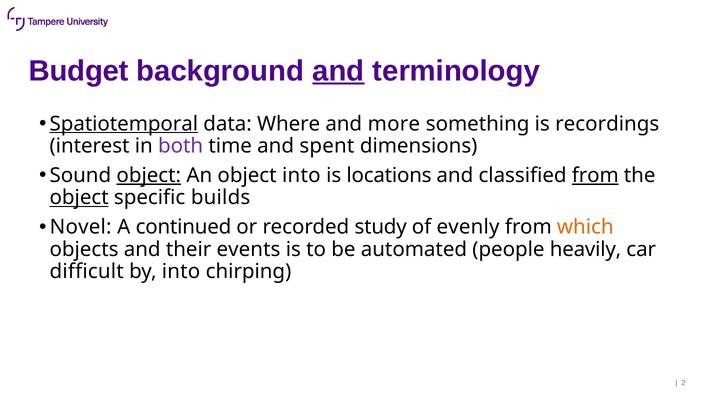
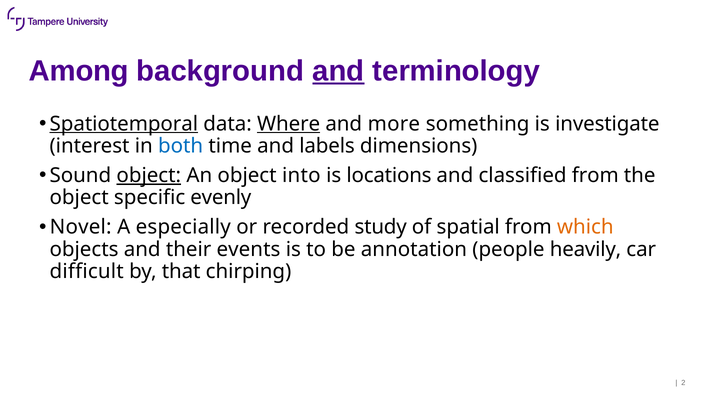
Budget: Budget -> Among (79, 71)
Where underline: none -> present (289, 124)
recordings: recordings -> investigate (607, 124)
both colour: purple -> blue (181, 146)
spent: spent -> labels (327, 146)
from underline: present -> none (595, 175)
object underline: present -> none (79, 198)
builds: builds -> evenly (221, 198)
continued: continued -> especially (183, 227)
evenly: evenly -> spatial (468, 227)
automated: automated -> annotation (414, 249)
by into: into -> that (181, 272)
